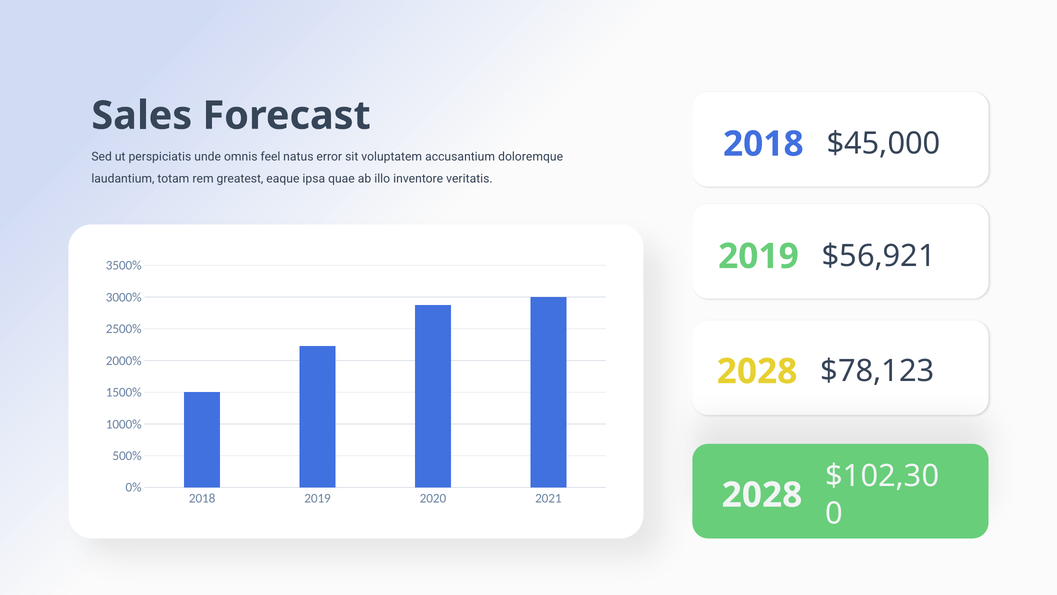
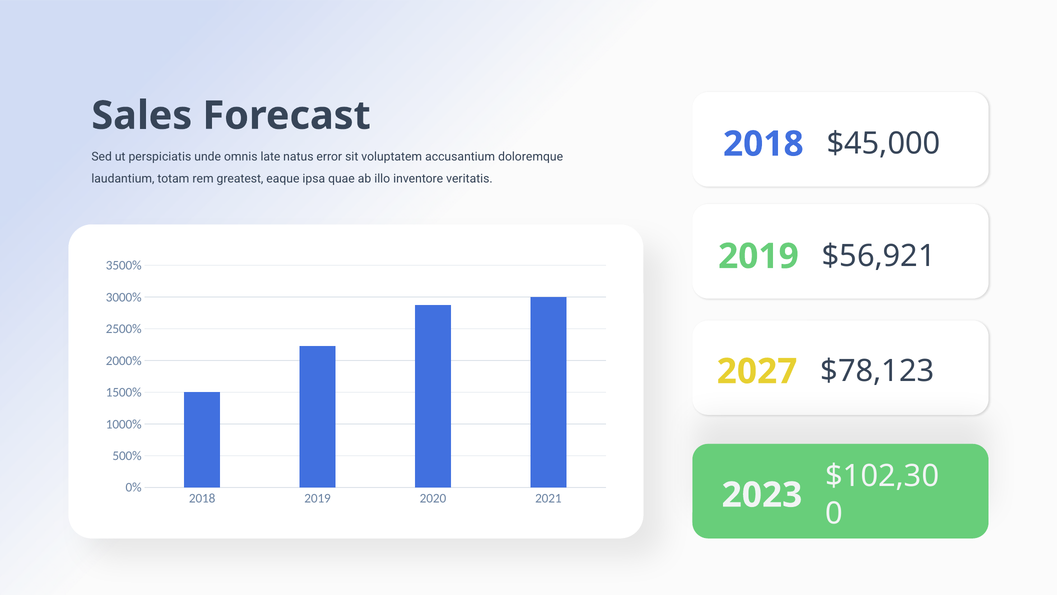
feel: feel -> late (270, 157)
2028: 2028 -> 2027 (757, 371)
2028: 2028 -> 2023 (762, 495)
